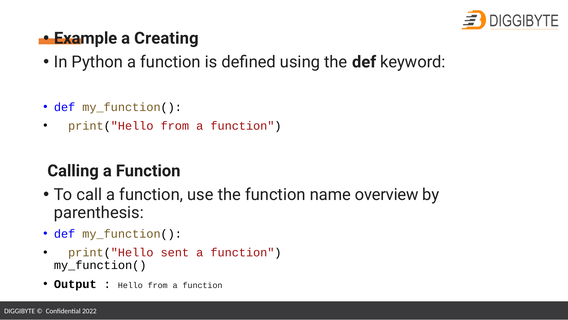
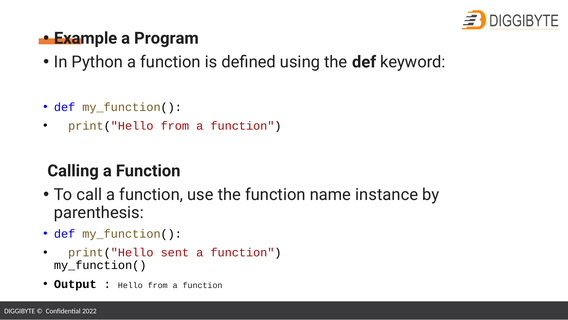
Creating: Creating -> Program (166, 38)
overview: overview -> instance (387, 194)
